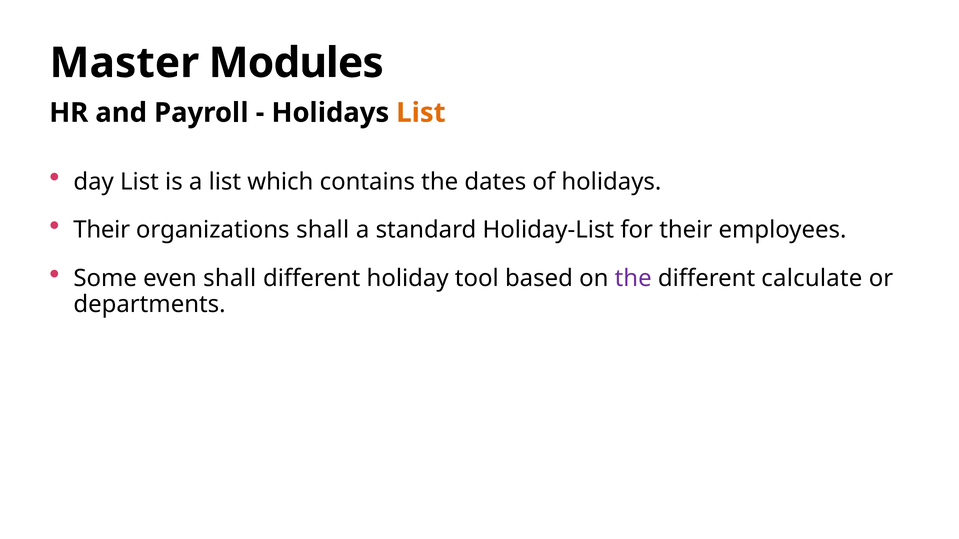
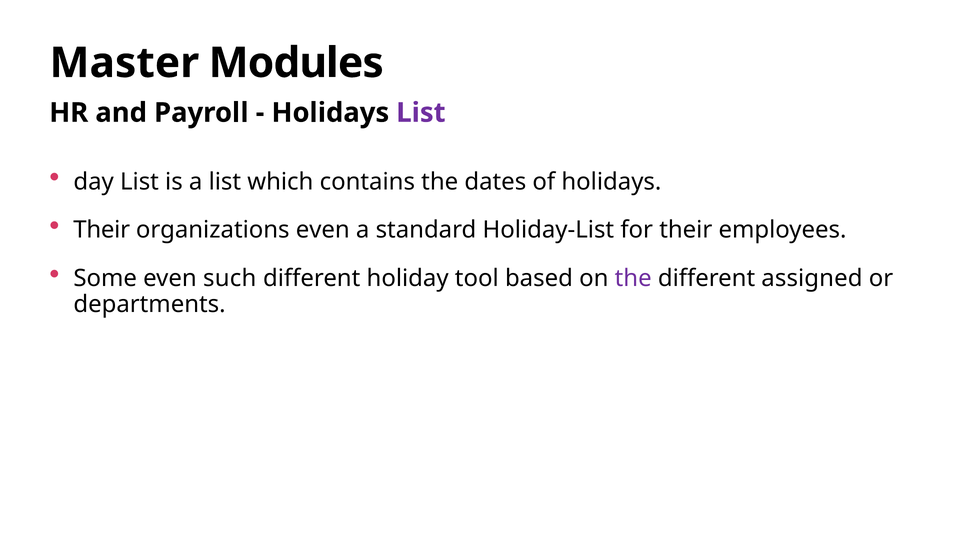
List colour: orange -> purple (421, 113)
organizations shall: shall -> even (323, 230)
even shall: shall -> such (230, 279)
calculate: calculate -> assigned (812, 279)
